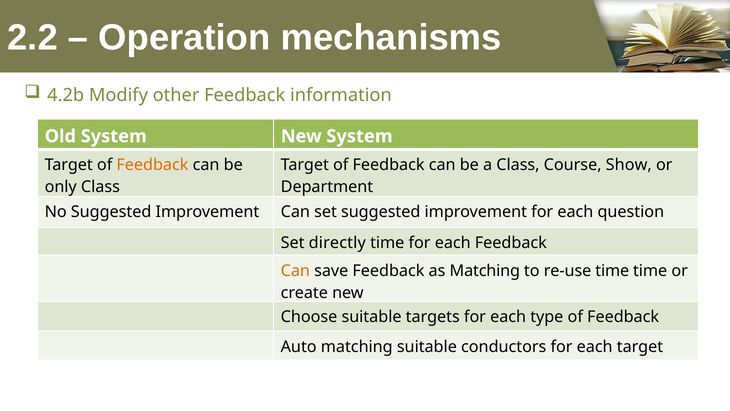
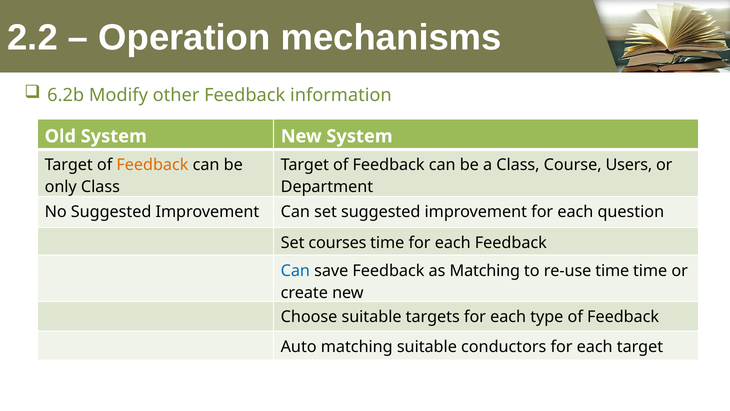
4.2b: 4.2b -> 6.2b (66, 95)
Show: Show -> Users (629, 165)
directly: directly -> courses (337, 243)
Can colour: orange -> blue (295, 270)
